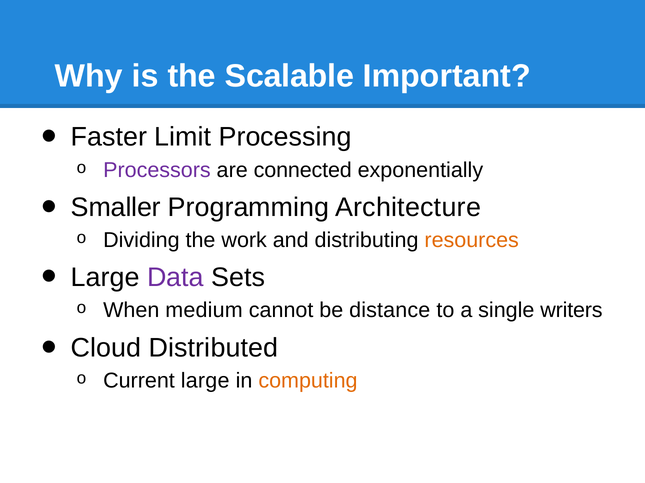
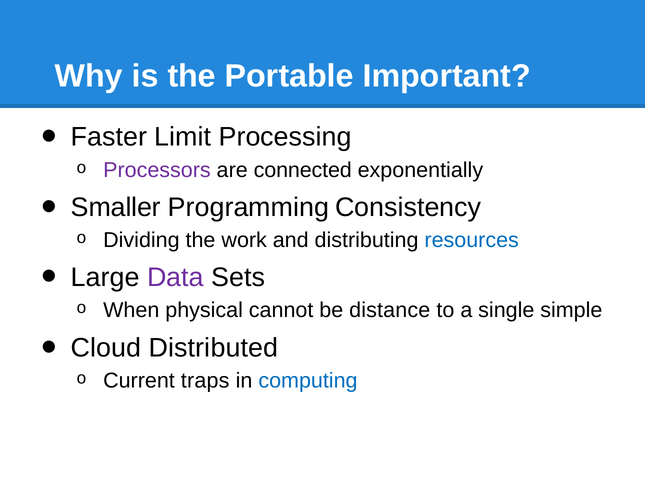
Scalable: Scalable -> Portable (289, 76)
Architecture: Architecture -> Consistency (408, 208)
resources colour: orange -> blue (472, 241)
medium: medium -> physical (204, 311)
writers: writers -> simple (571, 311)
Current large: large -> traps (205, 382)
computing colour: orange -> blue (308, 382)
